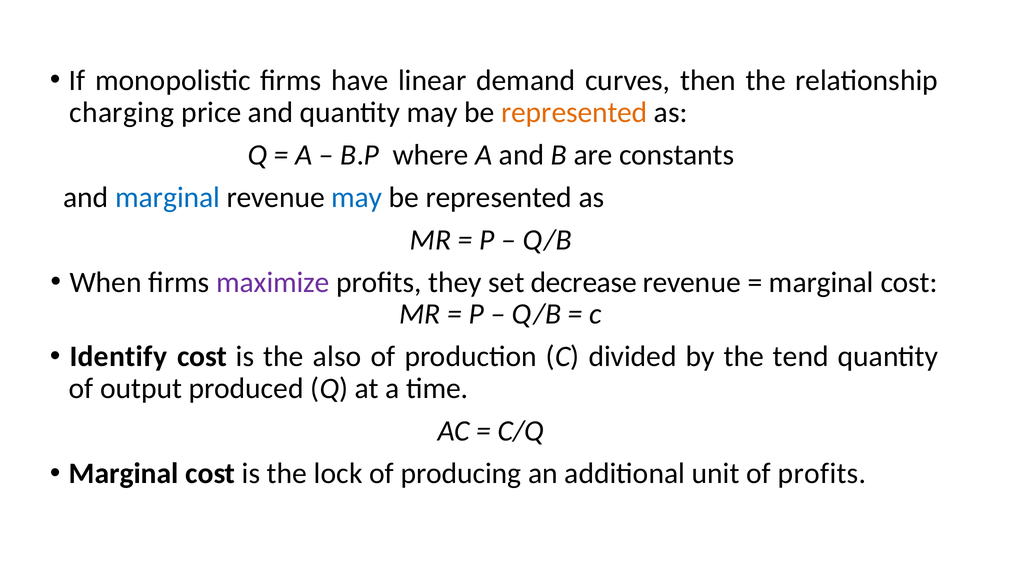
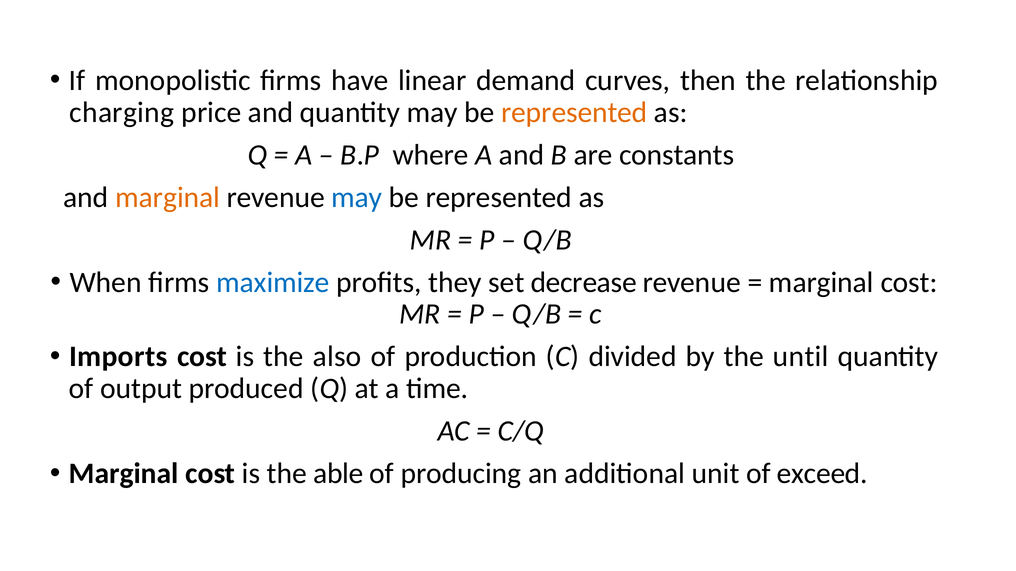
marginal colour: blue -> orange (168, 197)
maximize colour: purple -> blue (273, 283)
Identify: Identify -> Imports (118, 357)
tend: tend -> until (801, 357)
lock: lock -> able (338, 474)
of profits: profits -> exceed (822, 474)
